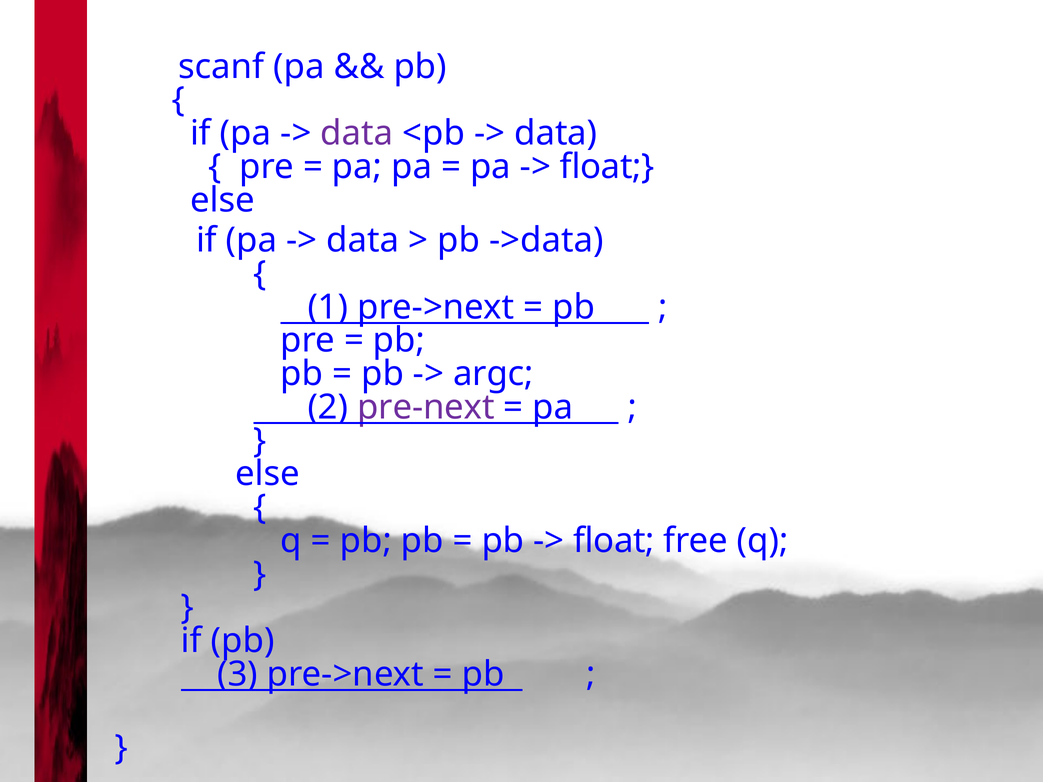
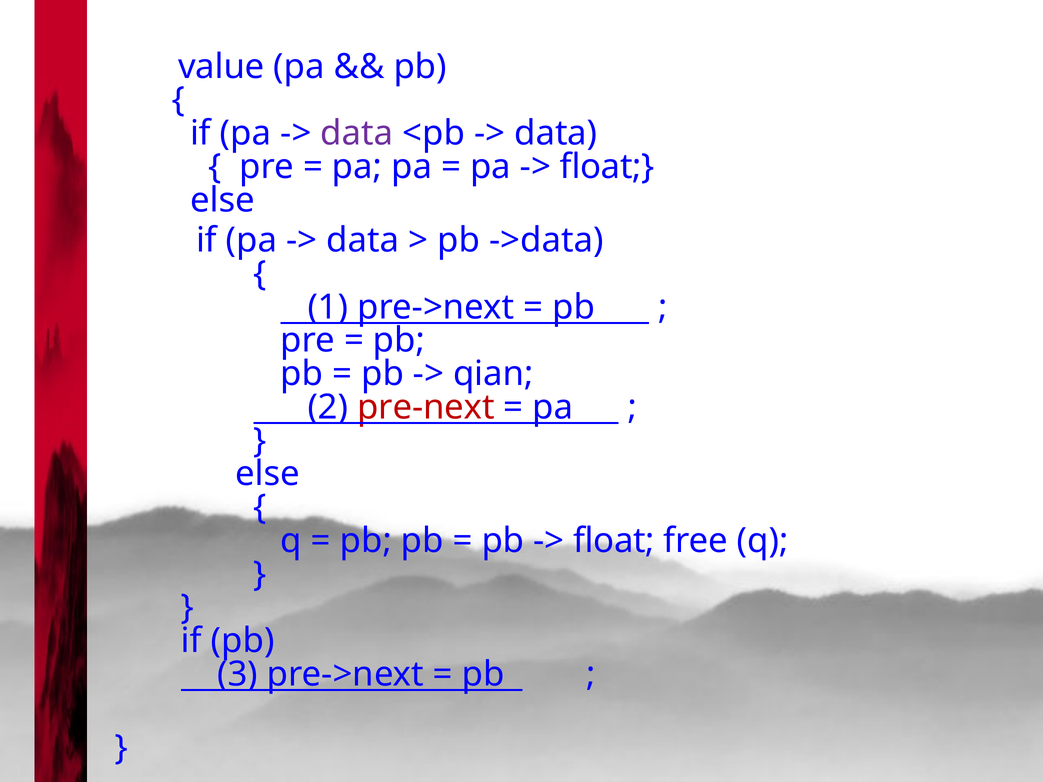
scanf: scanf -> value (221, 67)
argc: argc -> qian (493, 374)
pre-next colour: purple -> red (426, 407)
